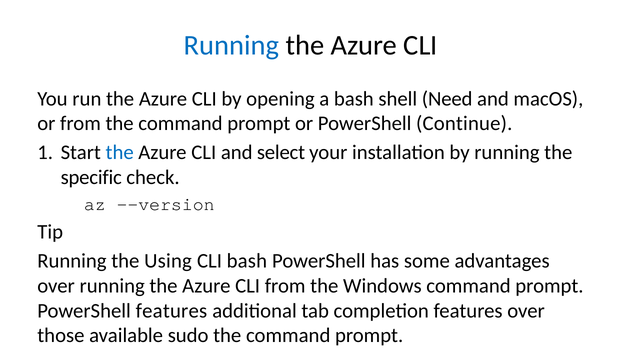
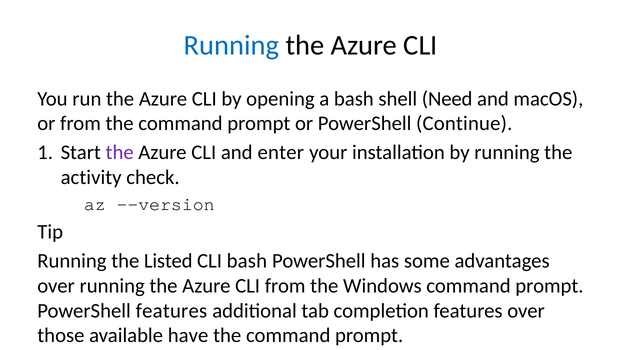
the colour: blue -> purple (120, 153)
and select: select -> enter (281, 153)
specific: specific -> activity (91, 177)
Using: Using -> Listed (168, 261)
sudo: sudo -> have (188, 336)
